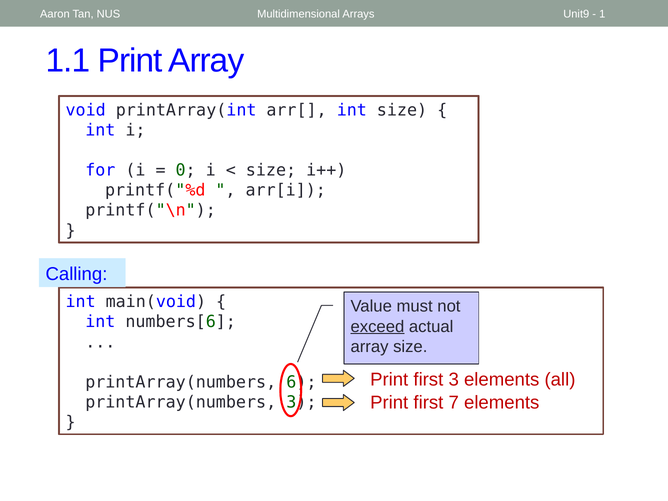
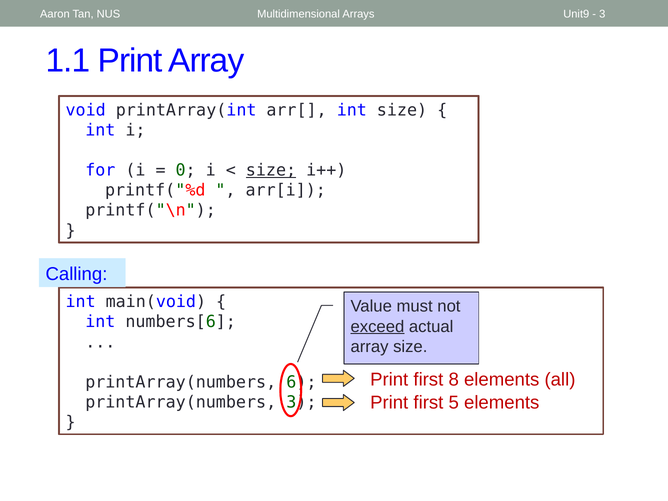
1: 1 -> 3 (602, 14)
size underline: none -> present (271, 170)
first 3: 3 -> 8 (454, 380)
7: 7 -> 5 (454, 403)
